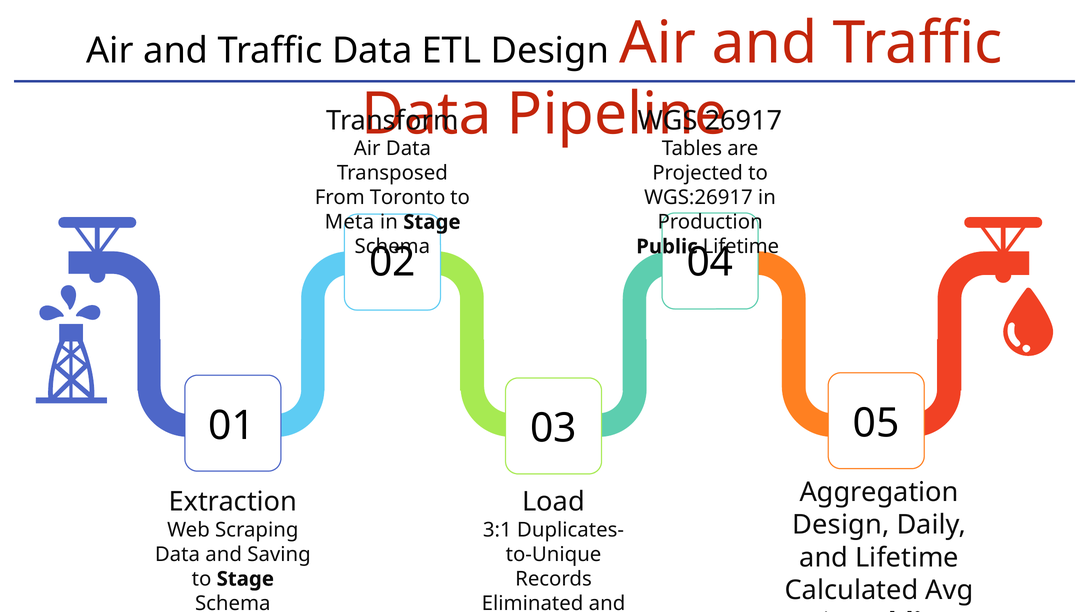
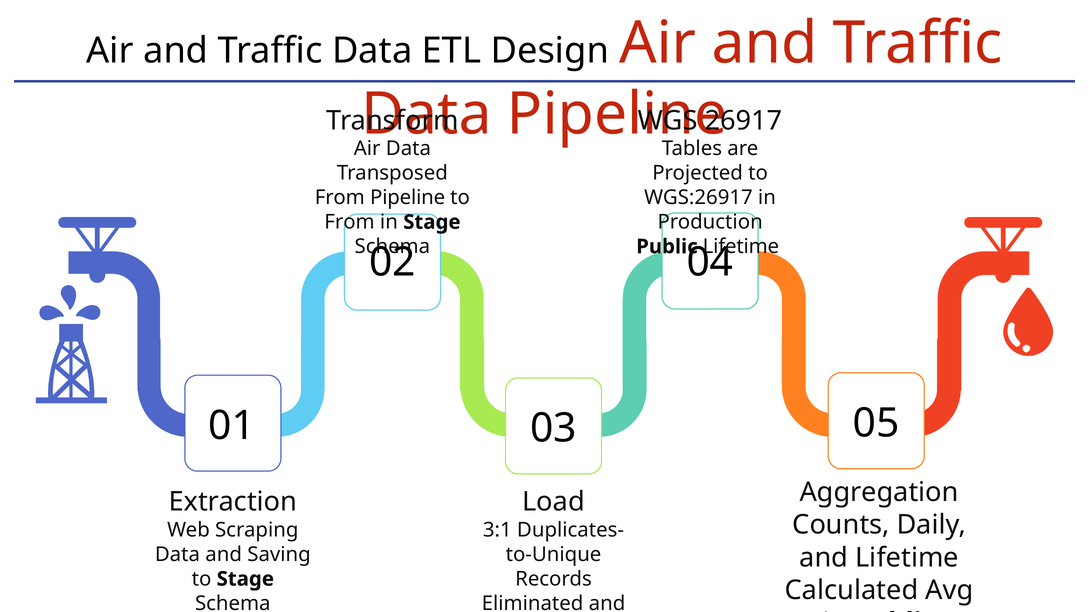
From Toronto: Toronto -> Pipeline (408, 198)
Meta: Meta -> From (350, 222)
Design: Design -> Counts (841, 525)
